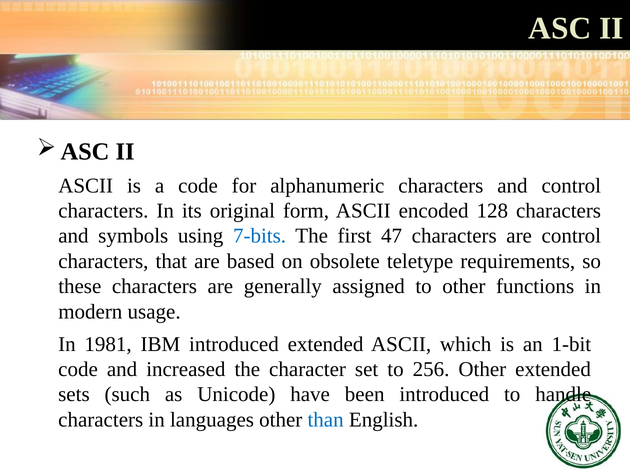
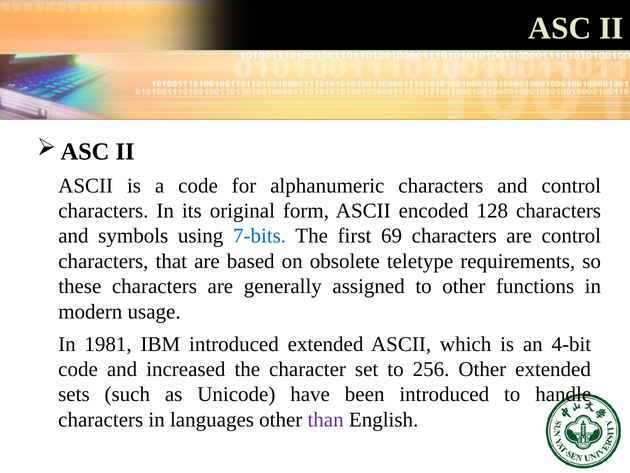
47: 47 -> 69 (392, 236)
1-bit: 1-bit -> 4-bit (571, 344)
than colour: blue -> purple (326, 419)
